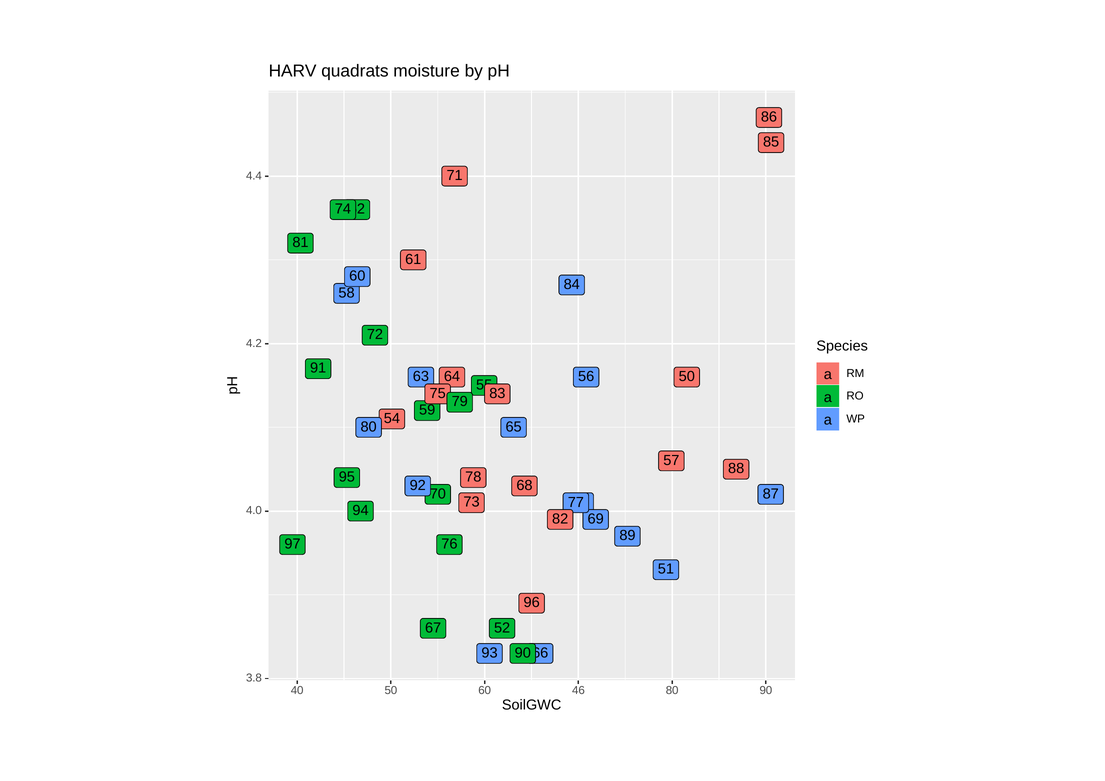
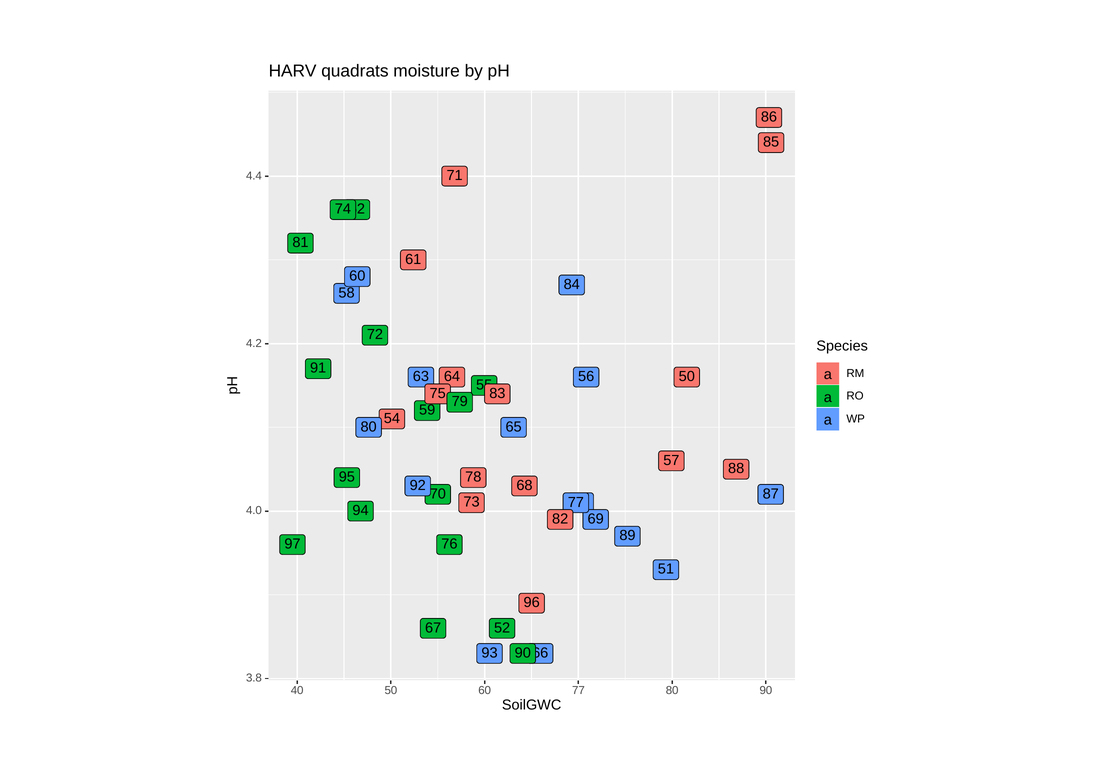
60 46: 46 -> 77 (578, 691)
